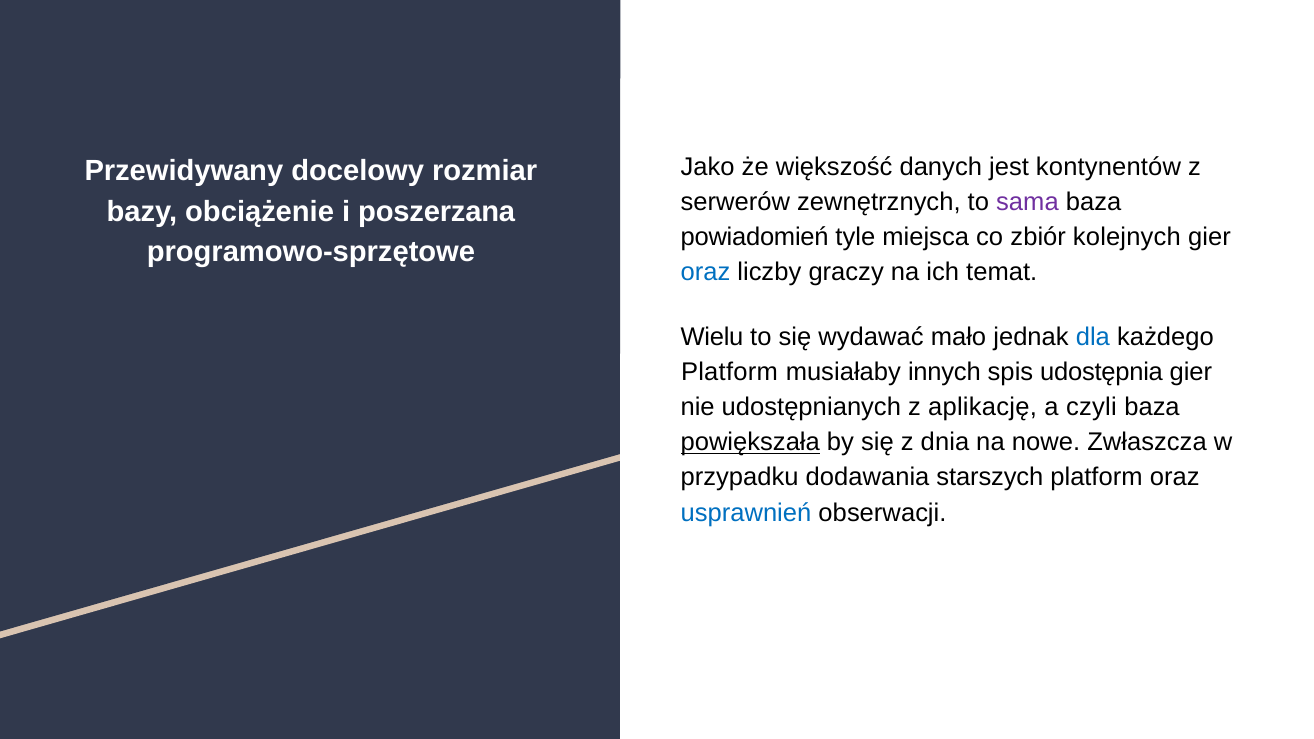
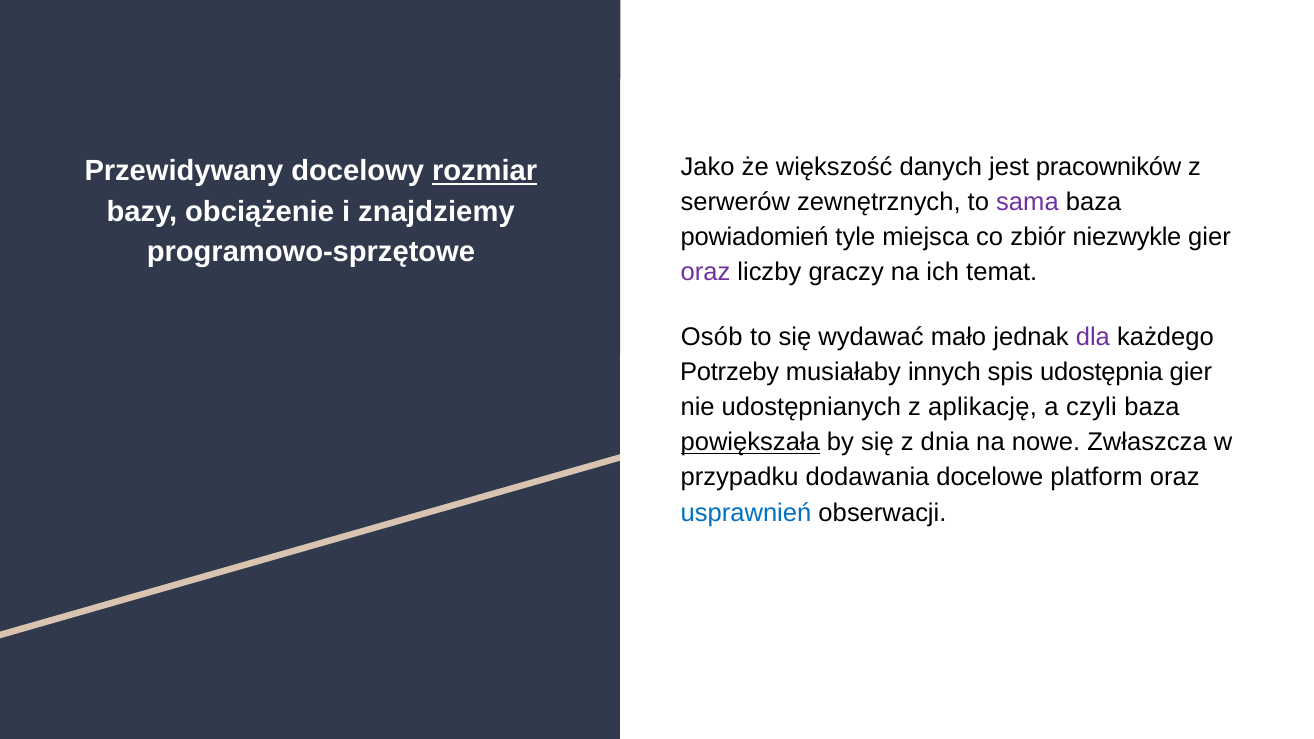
kontynentów: kontynentów -> pracowników (1109, 167)
rozmiar underline: none -> present (485, 171)
poszerzana: poszerzana -> znajdziemy (437, 211)
kolejnych: kolejnych -> niezwykle (1127, 237)
oraz colour: blue -> purple (705, 272)
Wielu: Wielu -> Osób (712, 337)
dla colour: blue -> purple (1093, 337)
Platform: Platform -> Potrzeby (730, 372)
starszych: starszych -> docelowe (990, 478)
